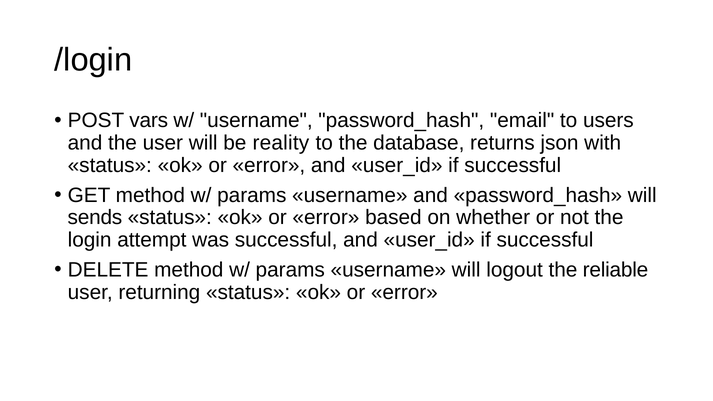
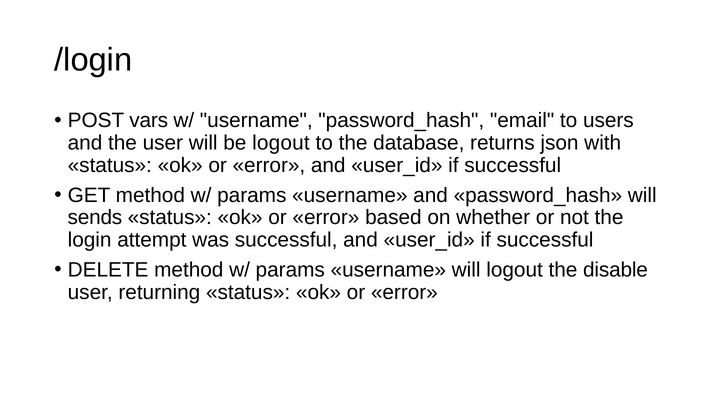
be reality: reality -> logout (281, 143)
reliable: reliable -> disable (616, 270)
